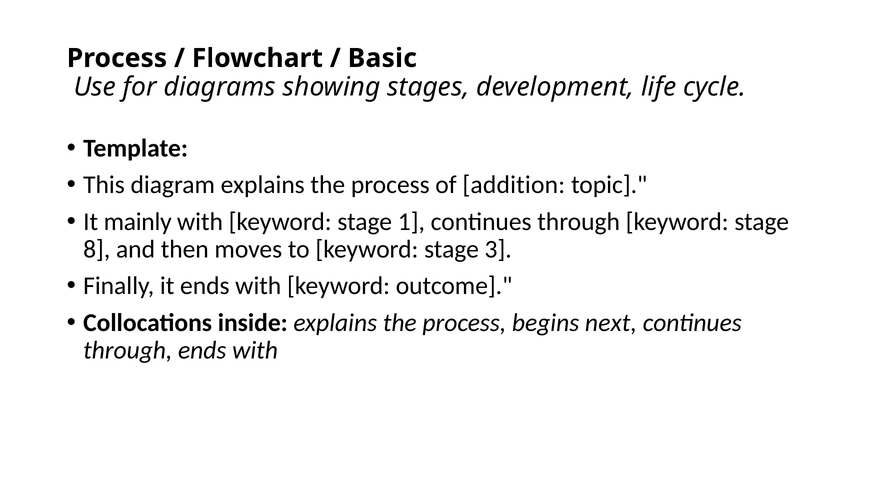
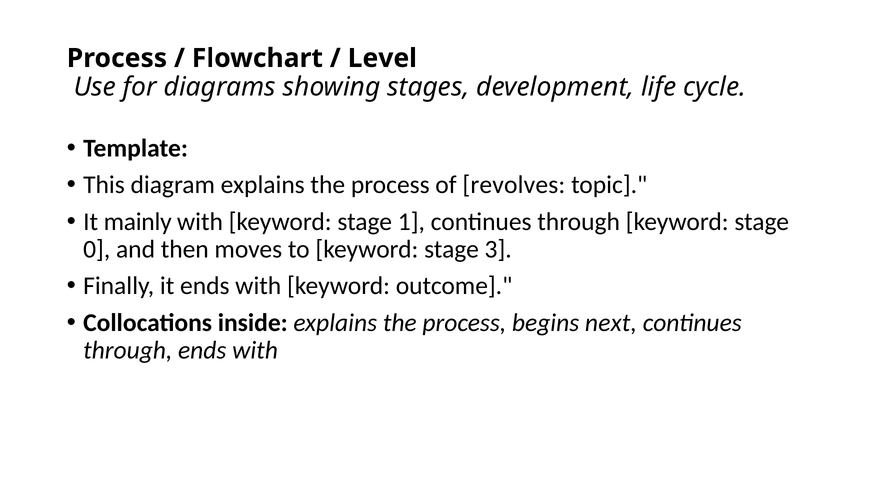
Basic: Basic -> Level (382, 58)
addition: addition -> revolves (514, 185)
8: 8 -> 0 (97, 249)
